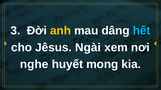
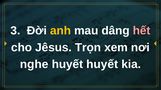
hết colour: light blue -> pink (142, 31)
Ngài: Ngài -> Trọn (88, 48)
huyết mong: mong -> huyết (102, 65)
